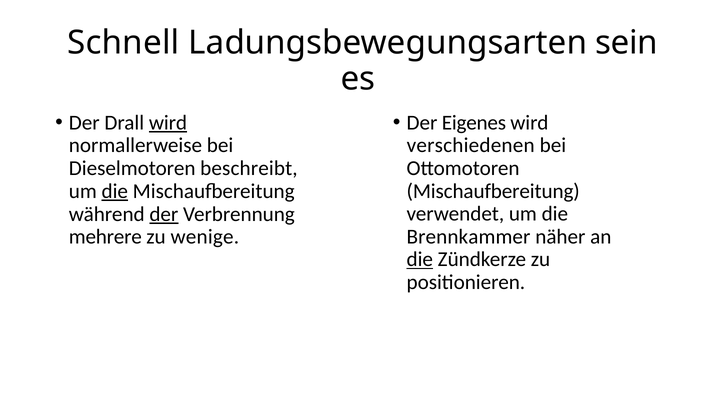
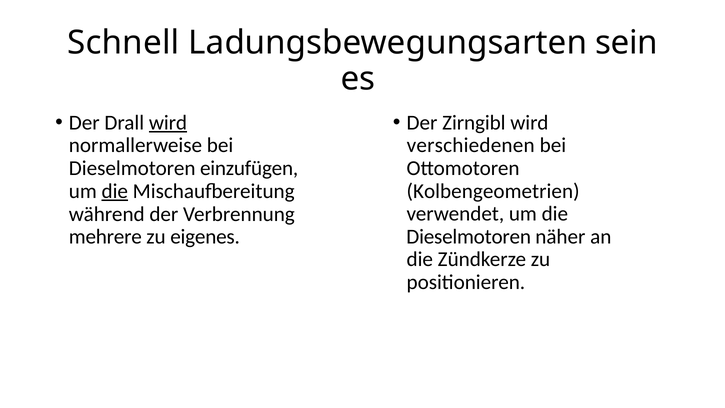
Eigenes: Eigenes -> Zirngibl (474, 123)
beschreibt: beschreibt -> einzufügen (249, 168)
Mischaufbereitung: Mischaufbereitung -> Kolbengeometrien (493, 191)
der underline: present -> none (164, 214)
Brennkammer: Brennkammer -> Dieselmotoren (469, 237)
wenige: wenige -> eigenes (205, 237)
die underline: present -> none (420, 259)
